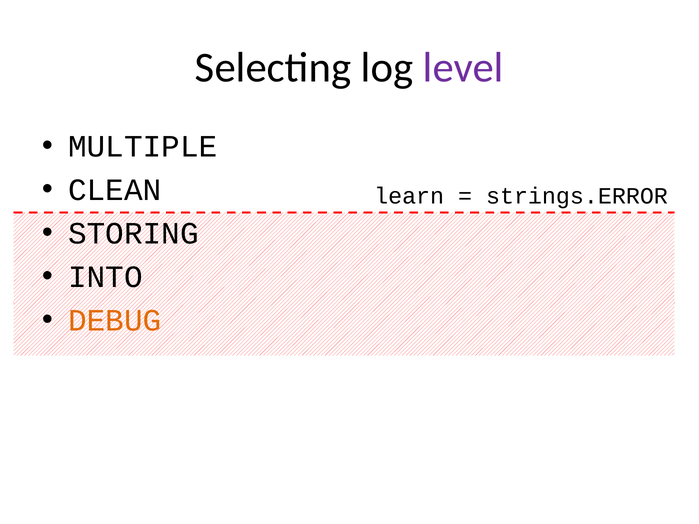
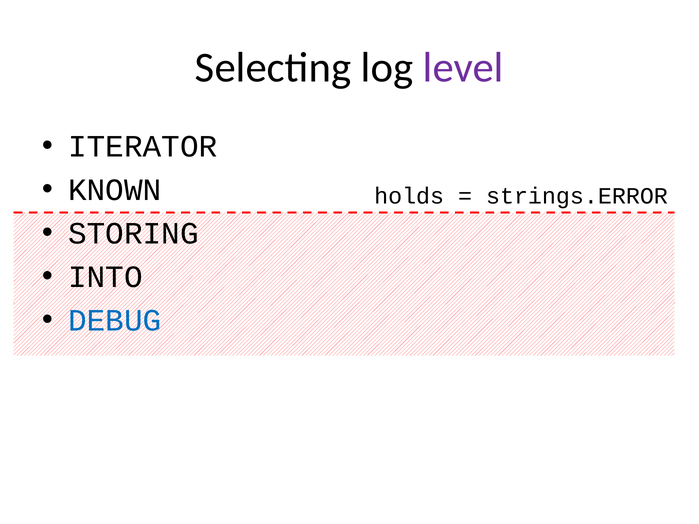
MULTIPLE: MULTIPLE -> ITERATOR (143, 147)
CLEAN: CLEAN -> KNOWN (115, 190)
learn: learn -> holds (409, 196)
DEBUG colour: orange -> blue (115, 321)
